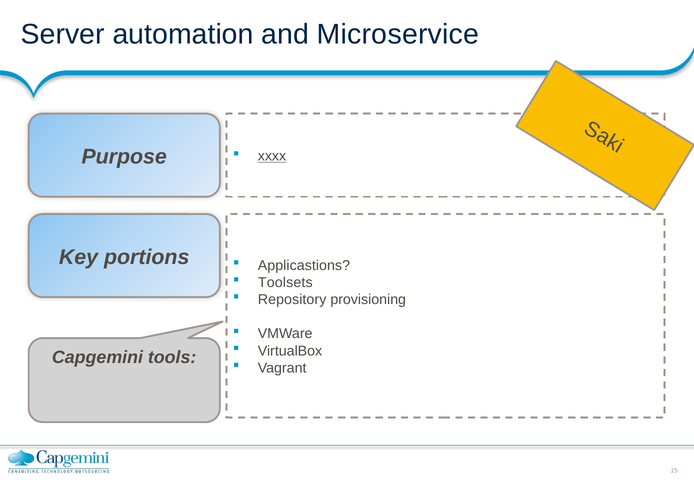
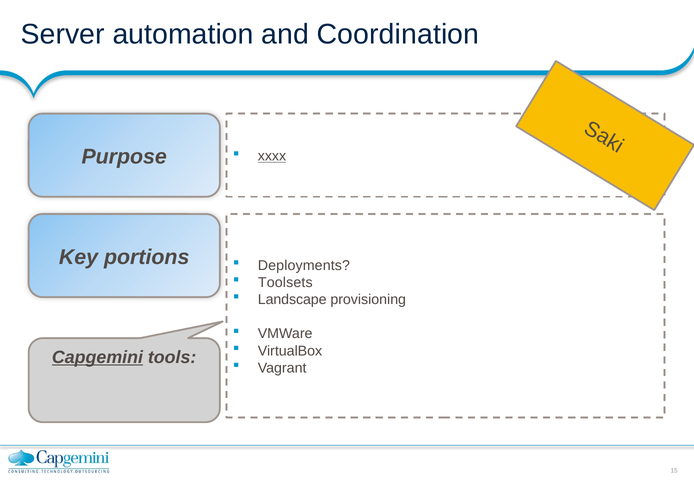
Microservice: Microservice -> Coordination (398, 34)
Applicastions: Applicastions -> Deployments (304, 266)
Repository: Repository -> Landscape (292, 300)
Capgemini underline: none -> present (97, 358)
